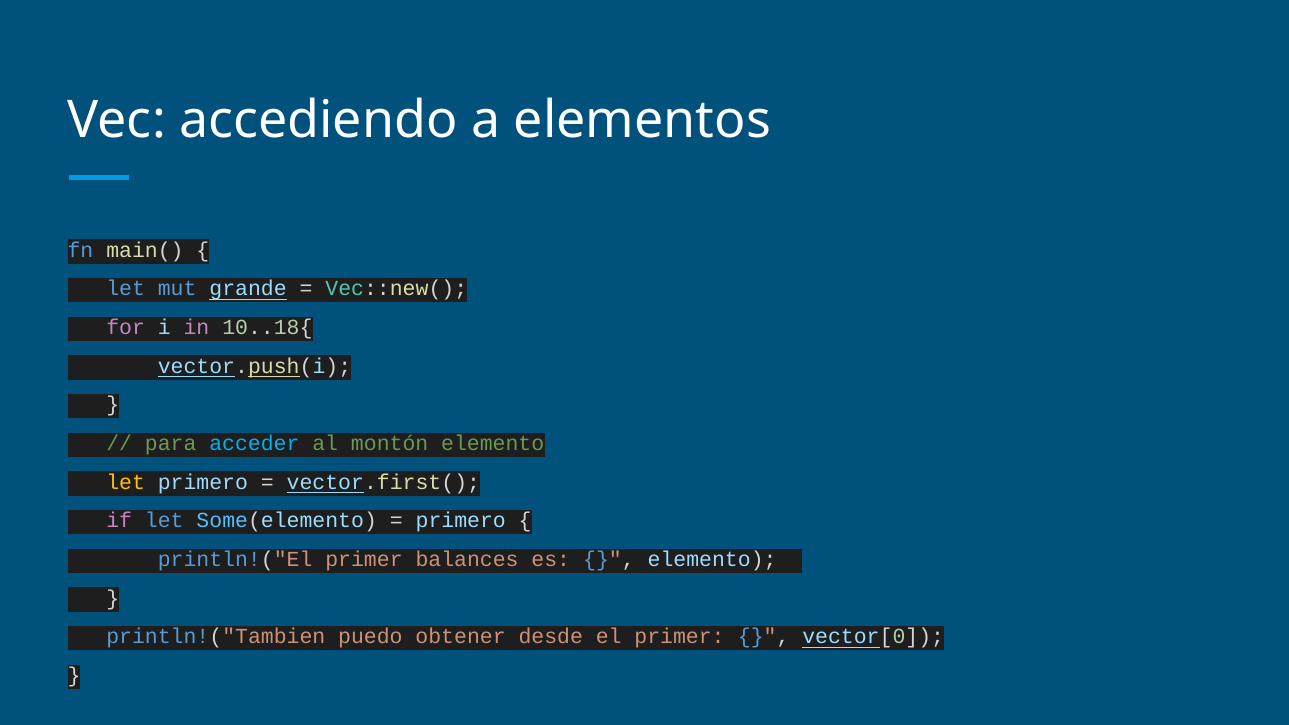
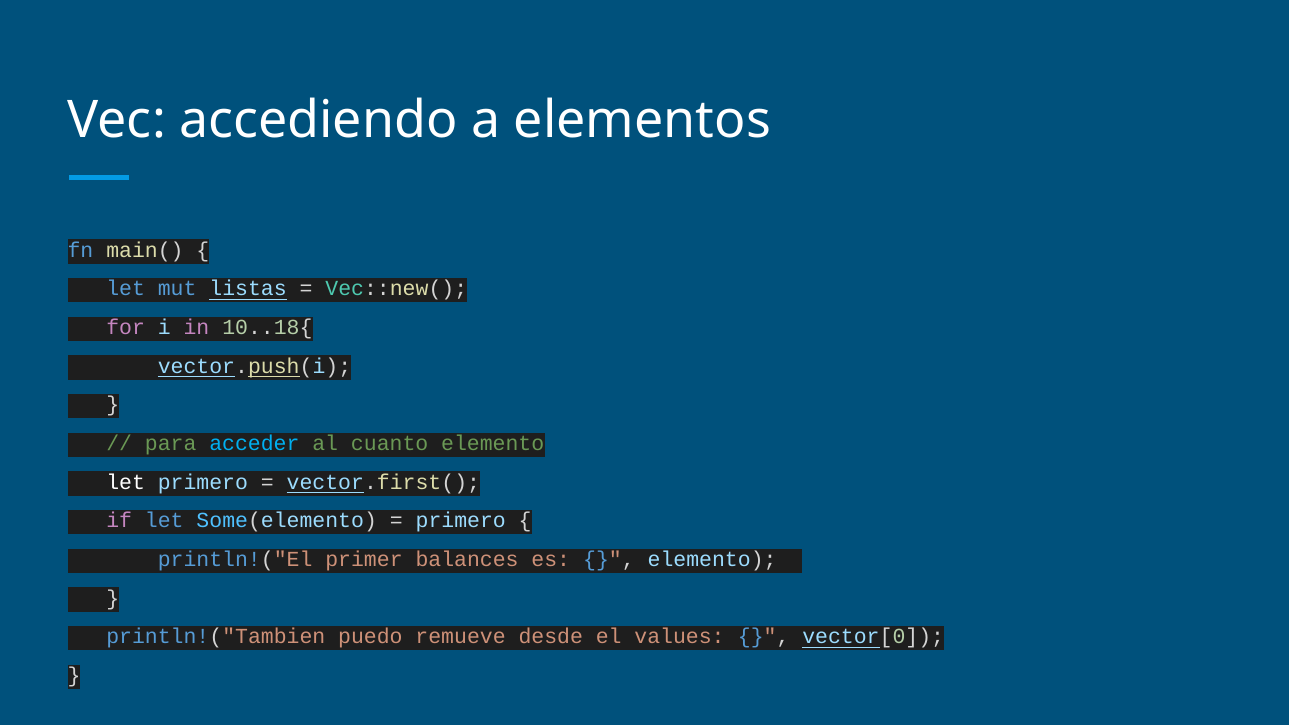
grande: grande -> listas (248, 289)
montón: montón -> cuanto (390, 444)
let colour: yellow -> white (126, 482)
obtener: obtener -> remueve (461, 637)
el primer: primer -> values (680, 637)
